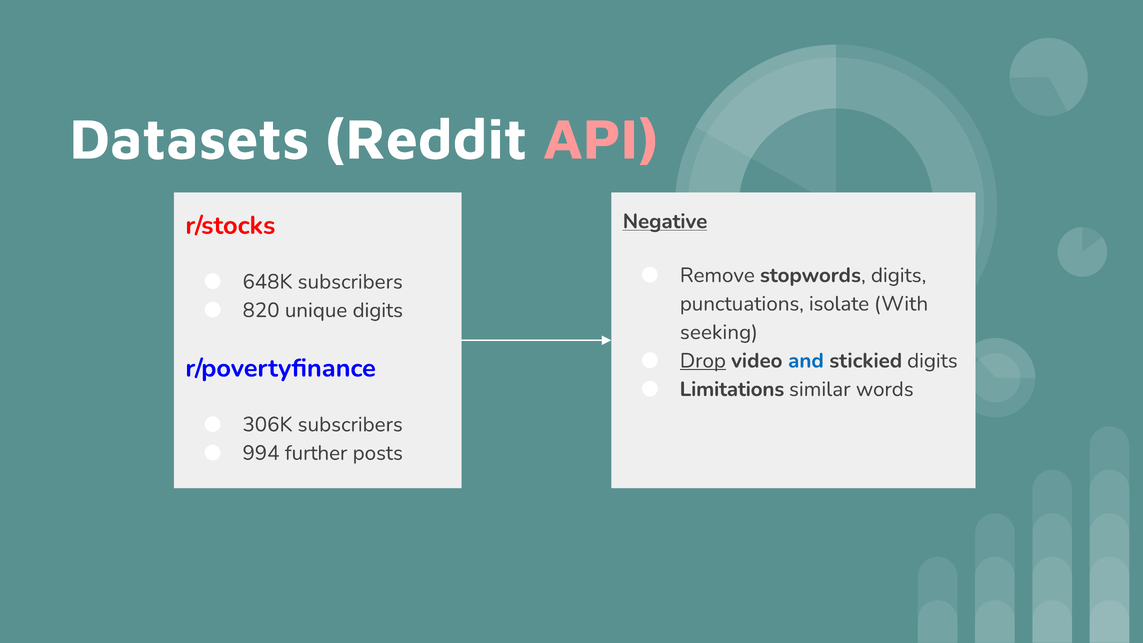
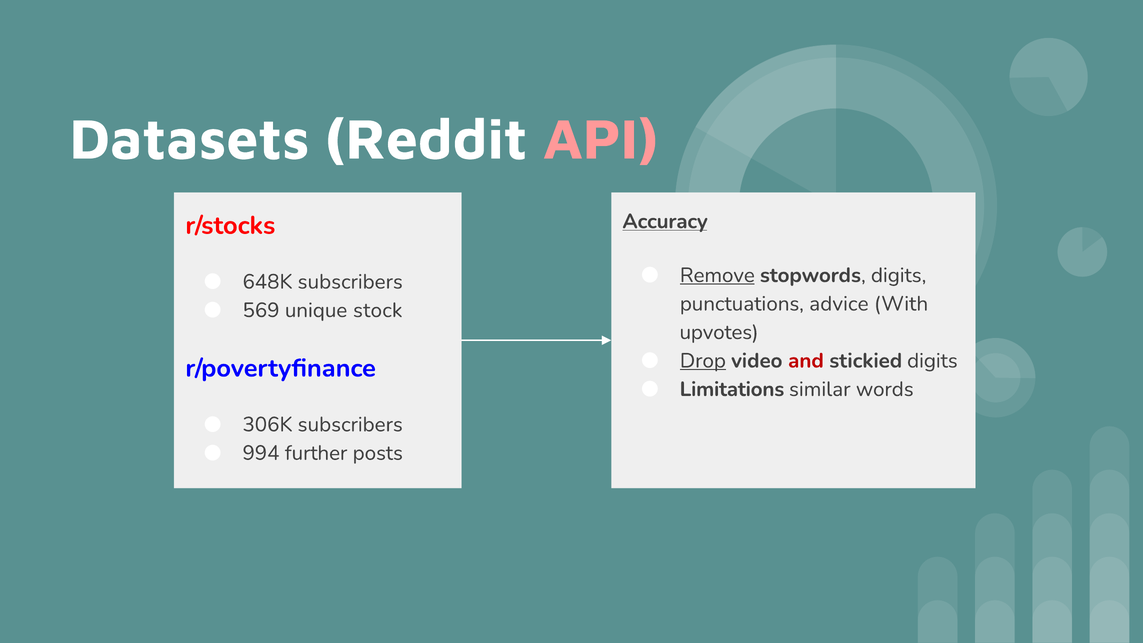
Negative: Negative -> Accuracy (665, 221)
Remove underline: none -> present (717, 275)
isolate: isolate -> advice (839, 304)
820: 820 -> 569 (261, 310)
unique digits: digits -> stock (378, 310)
seeking: seeking -> upvotes (719, 332)
and colour: blue -> red (806, 361)
